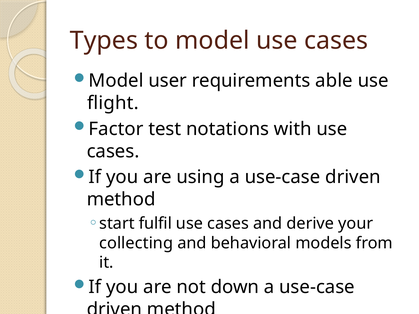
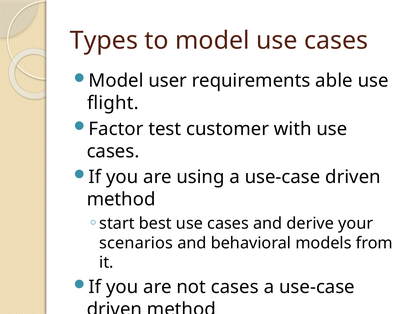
notations: notations -> customer (228, 129)
fulfil: fulfil -> best (155, 224)
collecting: collecting -> scenarios (136, 243)
not down: down -> cases (235, 287)
